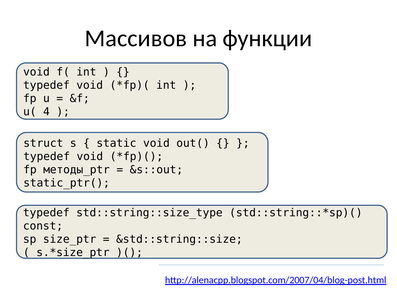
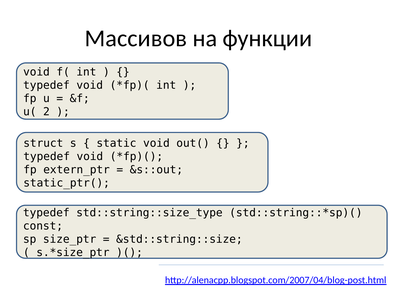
4: 4 -> 2 (46, 112)
методы_ptr: методы_ptr -> extern_ptr (77, 169)
